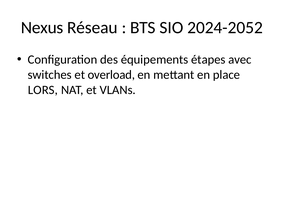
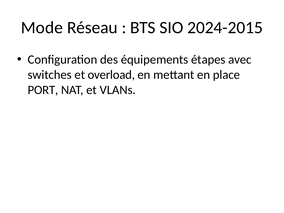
Nexus: Nexus -> Mode (42, 27)
2024-2052: 2024-2052 -> 2024-2015 (225, 27)
LORS: LORS -> PORT (43, 90)
